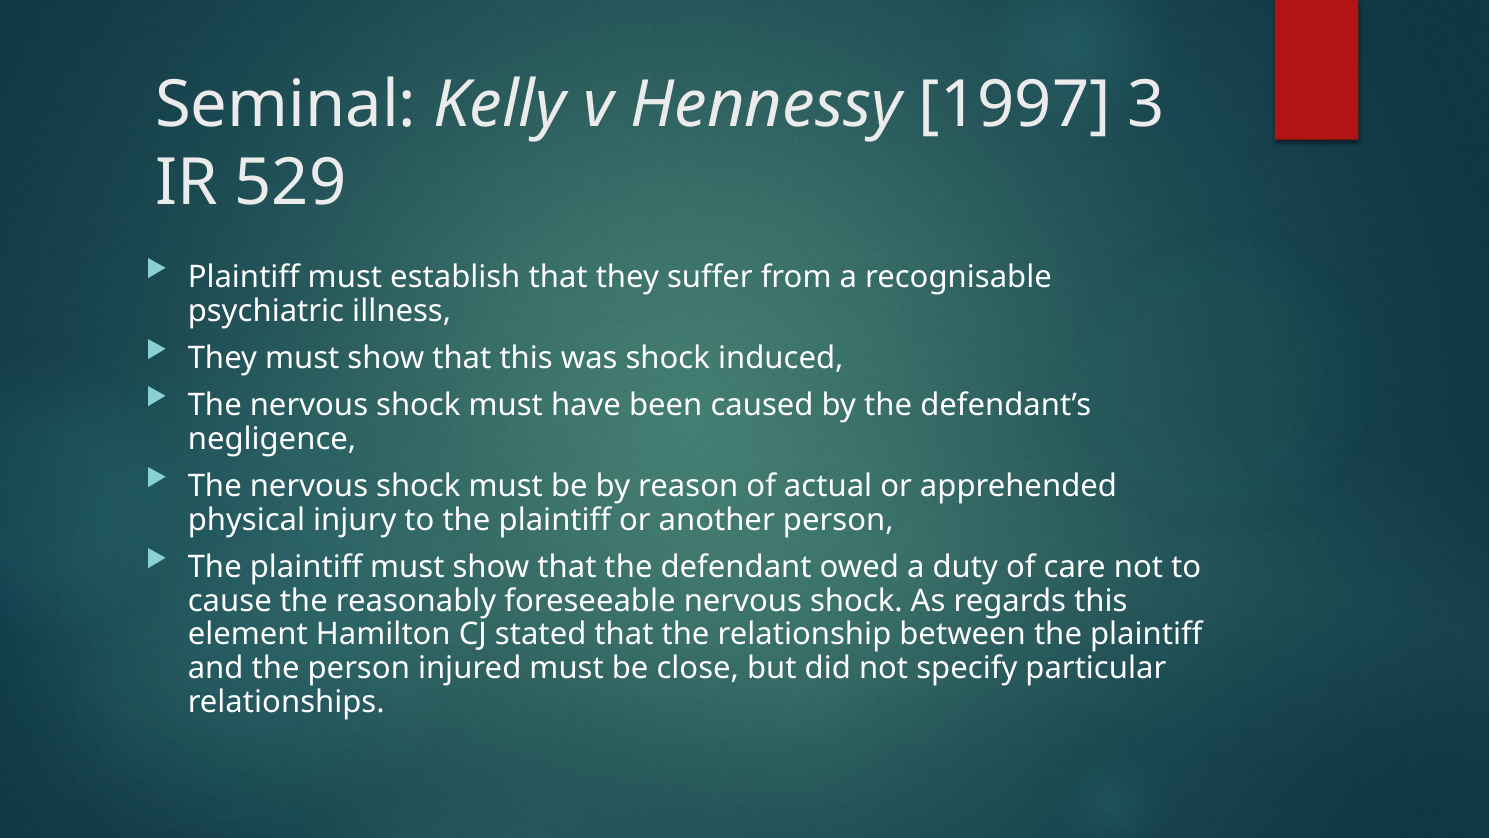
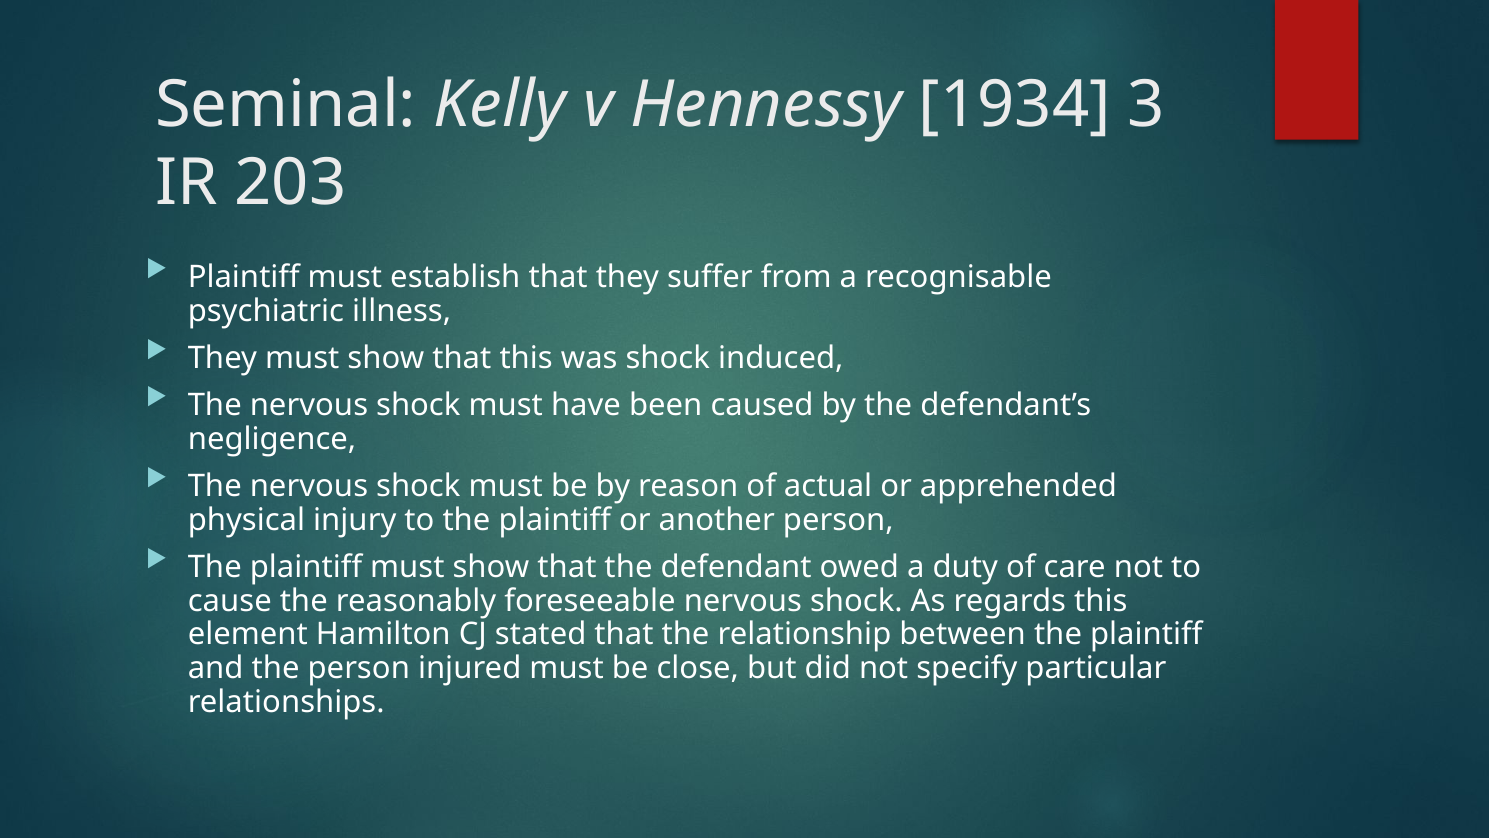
1997: 1997 -> 1934 (1015, 105)
529: 529 -> 203 (290, 183)
